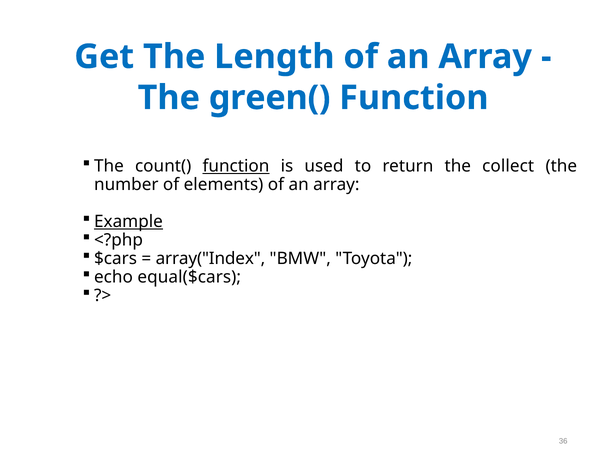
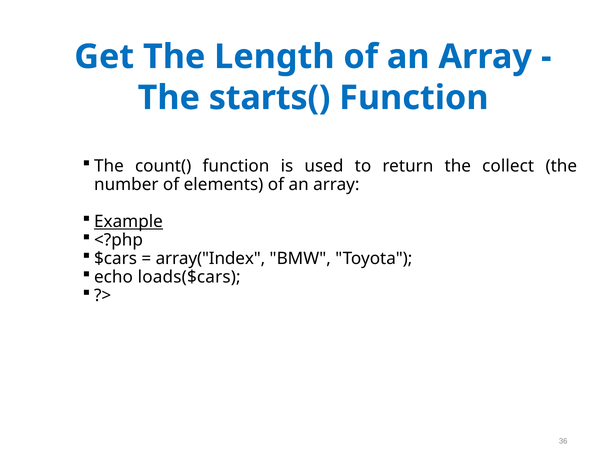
green(: green( -> starts( (270, 98)
function underline: present -> none (236, 166)
equal($cars: equal($cars -> loads($cars (189, 277)
